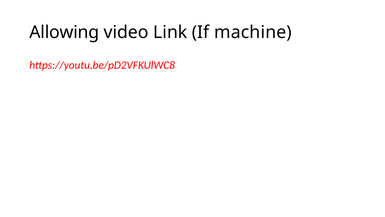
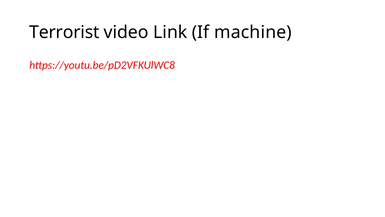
Allowing: Allowing -> Terrorist (64, 32)
